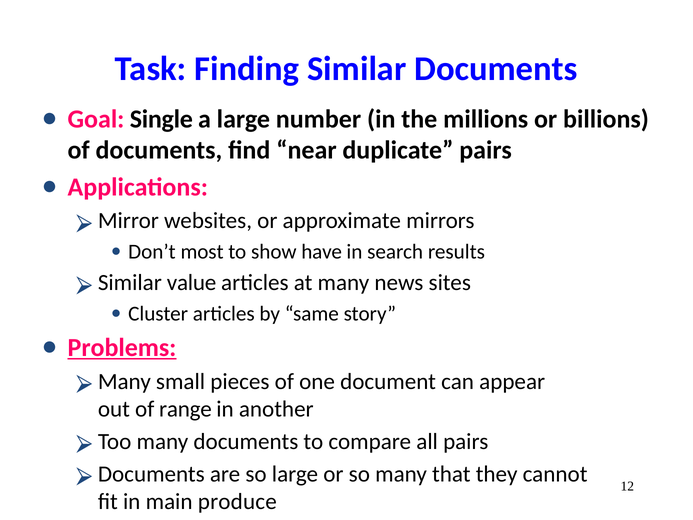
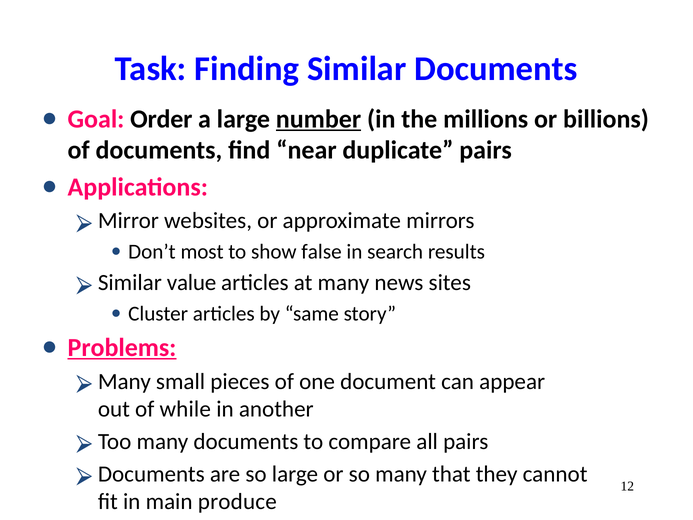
Single: Single -> Order (161, 119)
number underline: none -> present (318, 119)
have: have -> false (322, 251)
range: range -> while (185, 409)
